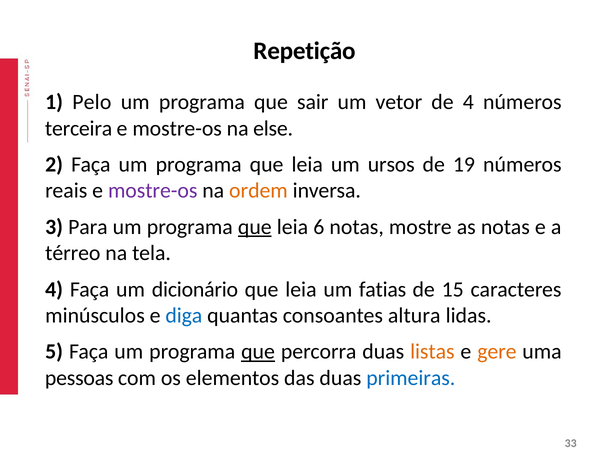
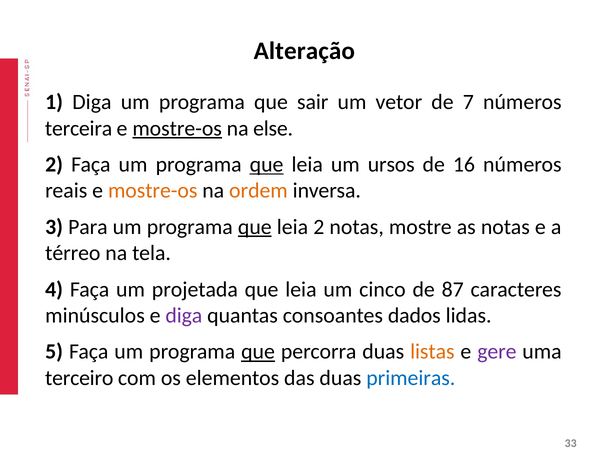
Repetição: Repetição -> Alteração (304, 51)
1 Pelo: Pelo -> Diga (92, 102)
de 4: 4 -> 7 (468, 102)
mostre-os underline: none -> present (177, 128)
que underline: none -> present (267, 165)
19: 19 -> 16 (464, 165)
mostre-os colour: purple -> orange (153, 191)
leia 6: 6 -> 2 (319, 227)
dicionário: dicionário -> projetada (195, 289)
fatias: fatias -> cinco (382, 289)
15: 15 -> 87 (453, 289)
diga colour: blue -> purple (184, 316)
altura: altura -> dados (414, 316)
gere colour: orange -> purple (497, 352)
pessoas: pessoas -> terceiro (79, 378)
